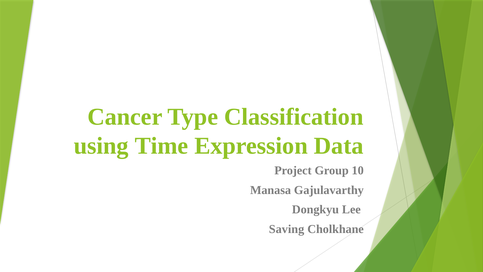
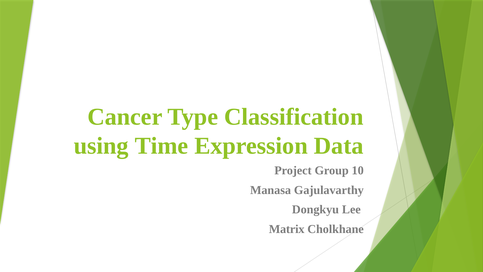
Saving: Saving -> Matrix (287, 229)
